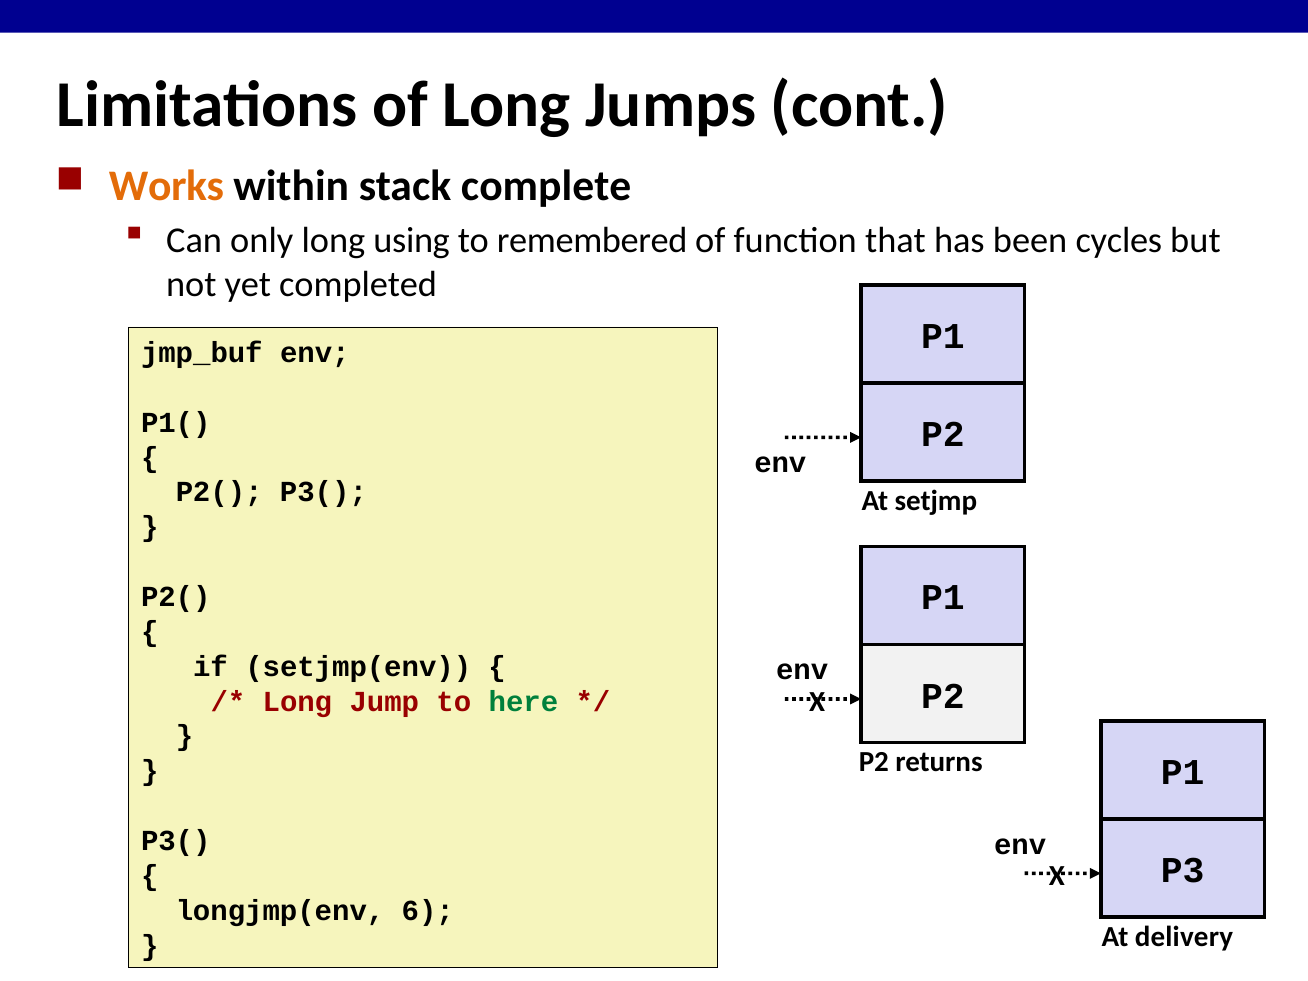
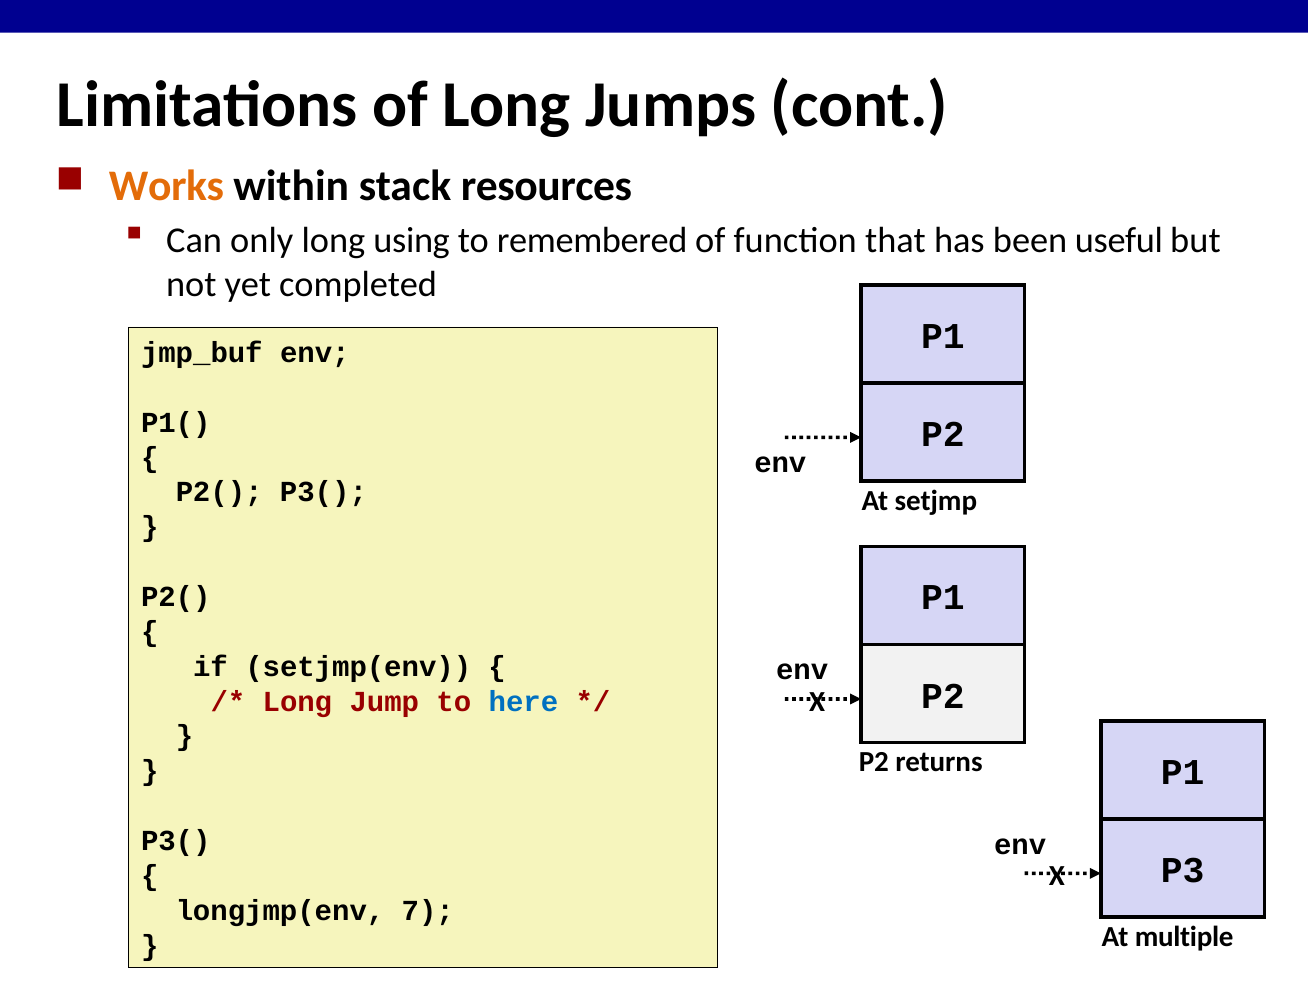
complete: complete -> resources (546, 186)
cycles: cycles -> useful (1119, 241)
here colour: green -> blue (523, 701)
6: 6 -> 7 (428, 911)
delivery: delivery -> multiple (1184, 937)
